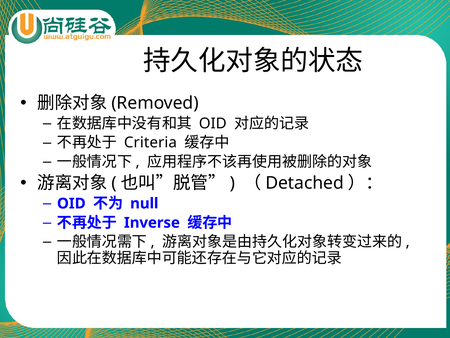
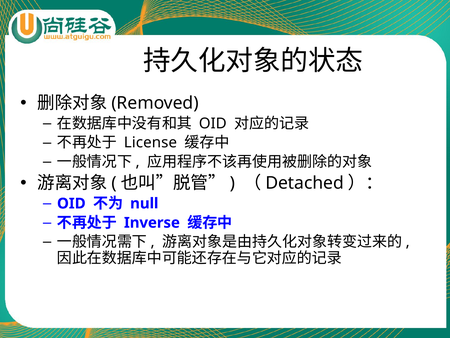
Criteria: Criteria -> License (150, 142)
